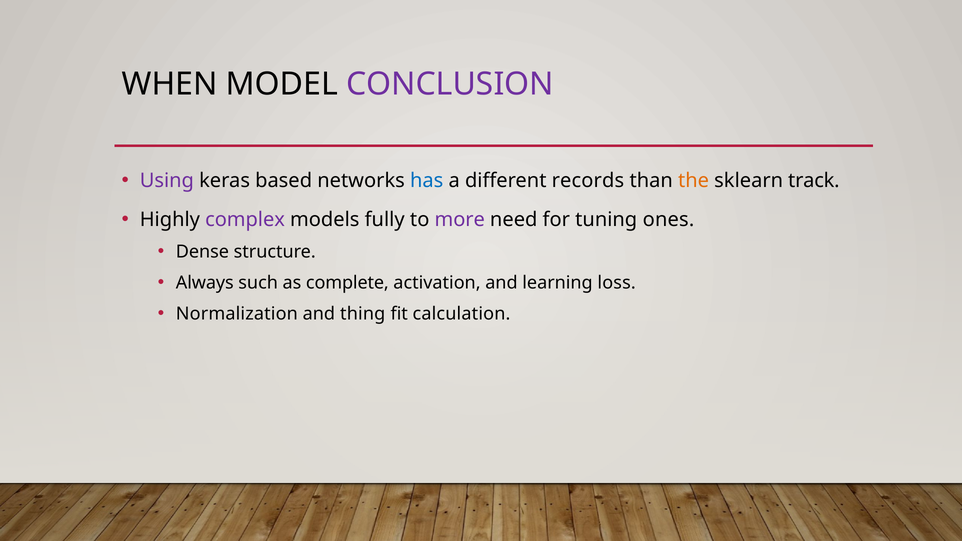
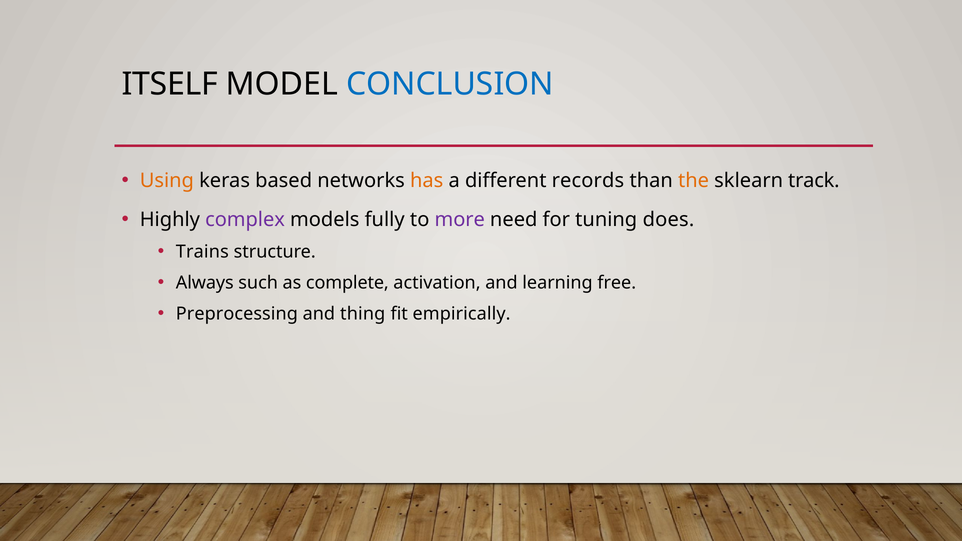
WHEN: WHEN -> ITSELF (170, 84)
CONCLUSION colour: purple -> blue (450, 84)
Using colour: purple -> orange (167, 181)
has colour: blue -> orange (427, 181)
ones: ones -> does (668, 220)
Dense: Dense -> Trains (202, 252)
loss: loss -> free (617, 283)
Normalization: Normalization -> Preprocessing (237, 314)
calculation: calculation -> empirically (462, 314)
